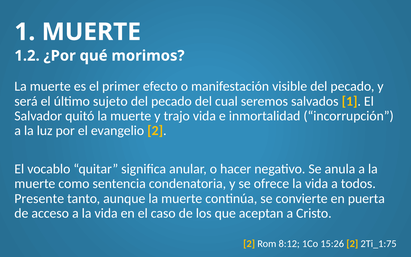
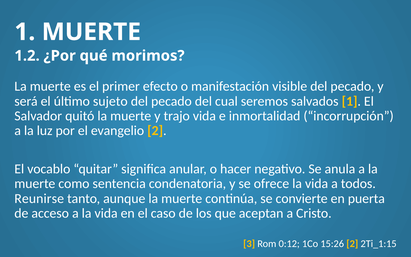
Presente: Presente -> Reunirse (39, 198)
2: 2 -> 3 (249, 244)
8:12: 8:12 -> 0:12 (289, 244)
2Ti_1:75: 2Ti_1:75 -> 2Ti_1:15 (379, 244)
